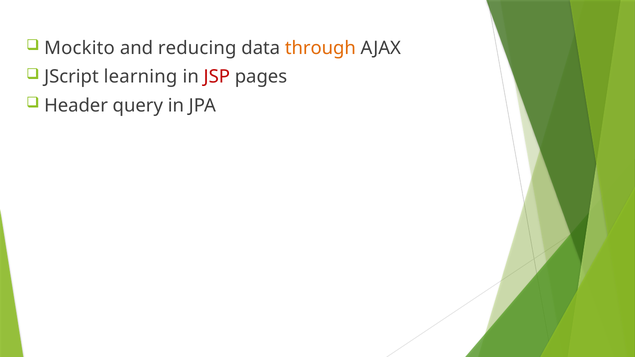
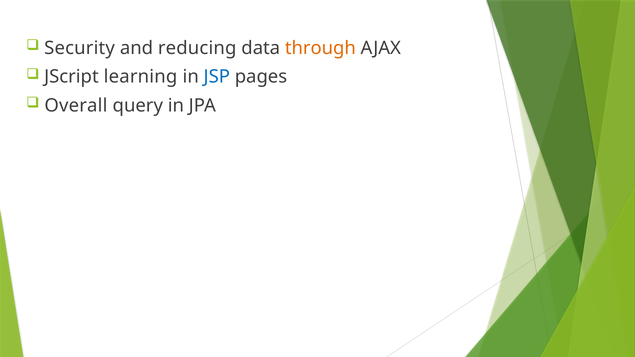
Mockito: Mockito -> Security (80, 48)
JSP colour: red -> blue (217, 77)
Header: Header -> Overall (76, 106)
